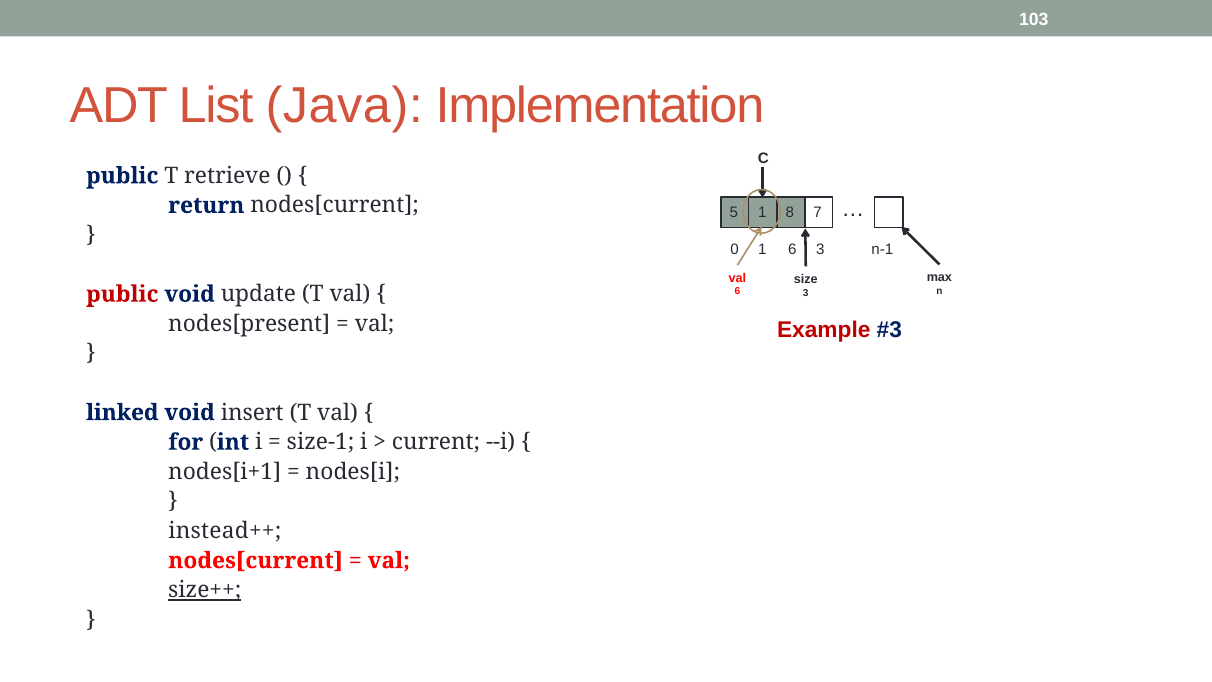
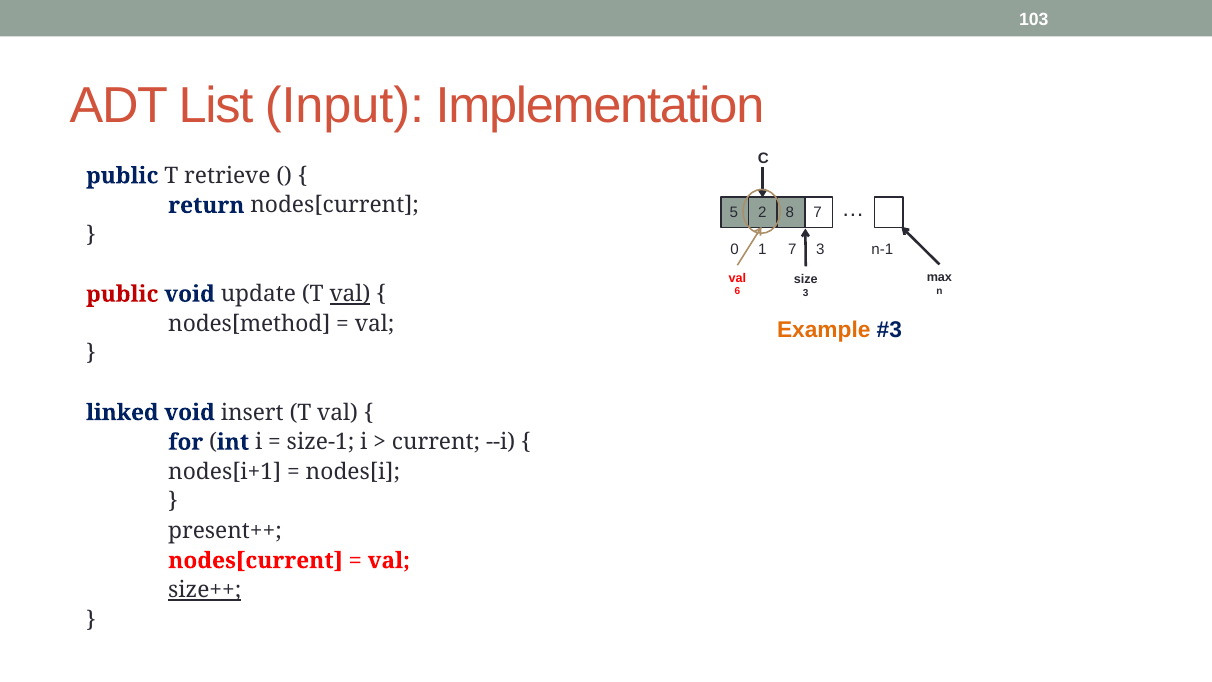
Java: Java -> Input (344, 106)
5 1: 1 -> 2 (762, 212)
1 6: 6 -> 7 (792, 249)
val underline: none -> present (350, 294)
nodes[present: nodes[present -> nodes[method (249, 324)
Example colour: red -> orange (824, 330)
instead++: instead++ -> present++ (225, 531)
